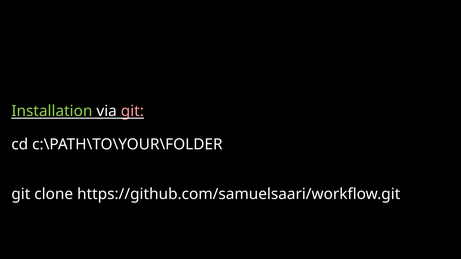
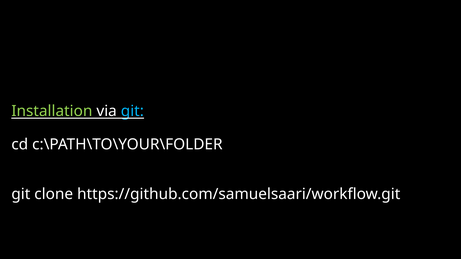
git colour: pink -> light blue (132, 111)
